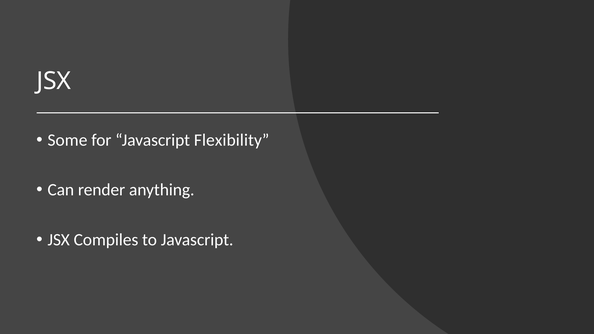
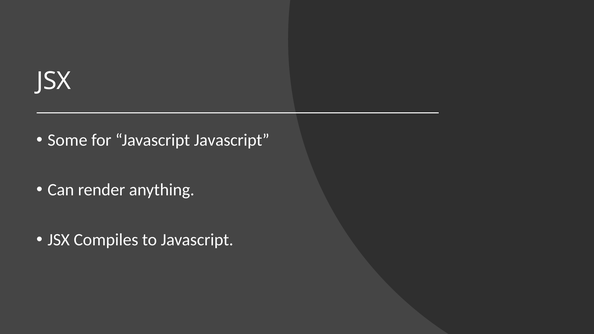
Javascript Flexibility: Flexibility -> Javascript (232, 140)
